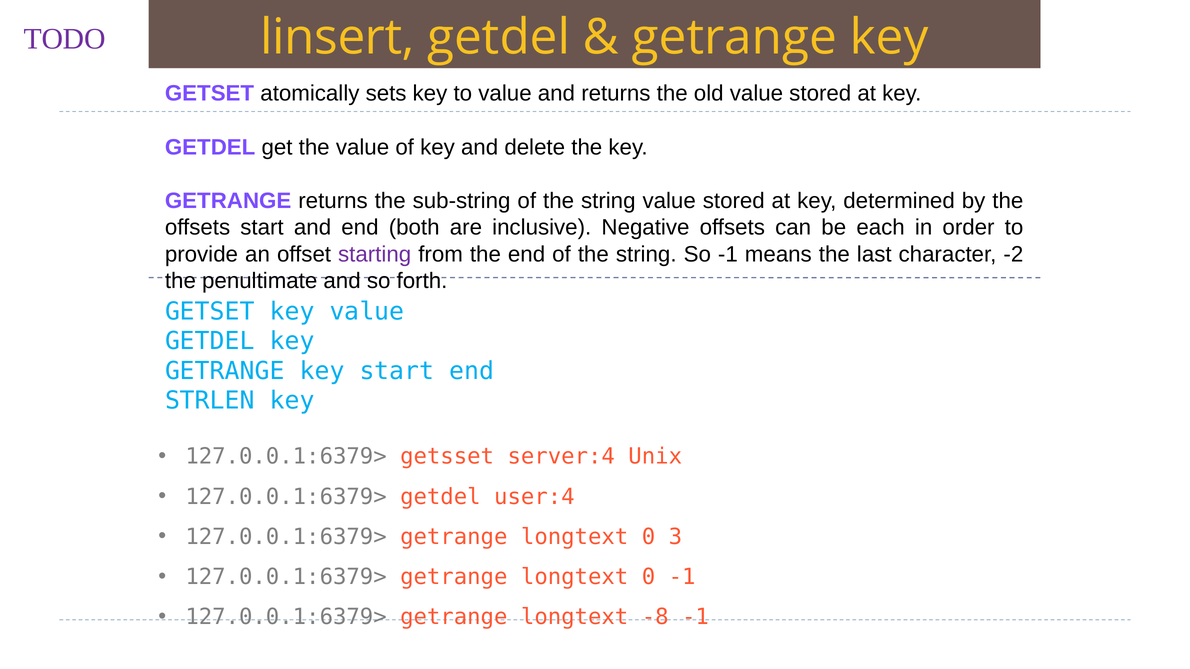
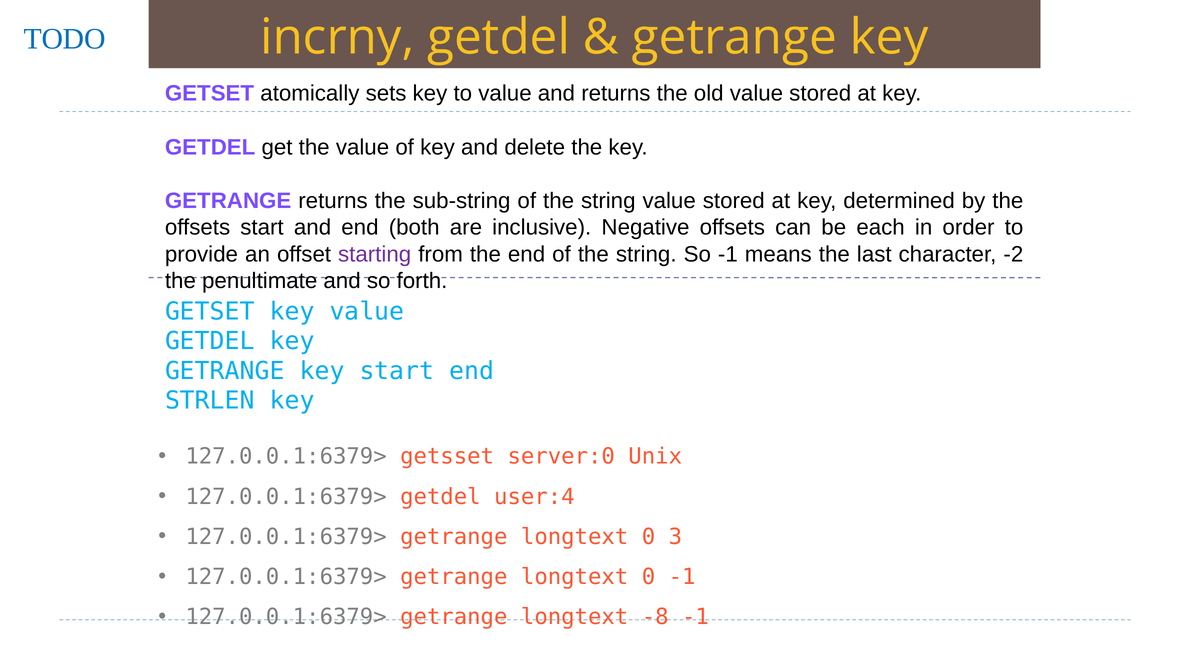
linsert: linsert -> incrny (337, 38)
TODO colour: purple -> blue (65, 39)
server:4: server:4 -> server:0 (561, 457)
